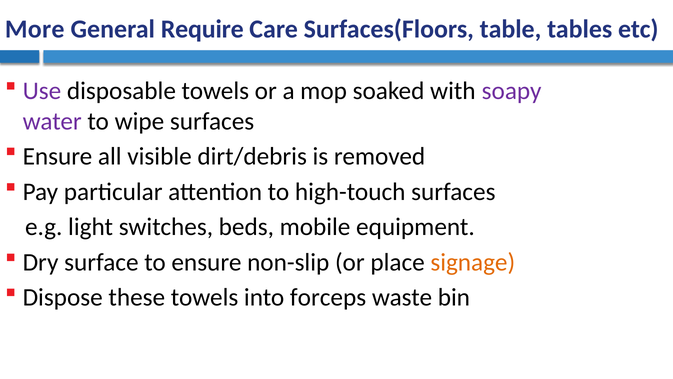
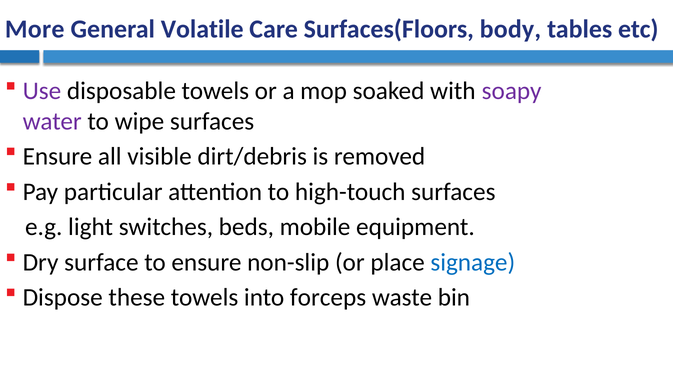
Require: Require -> Volatile (202, 29)
table: table -> body (510, 29)
signage colour: orange -> blue (473, 262)
